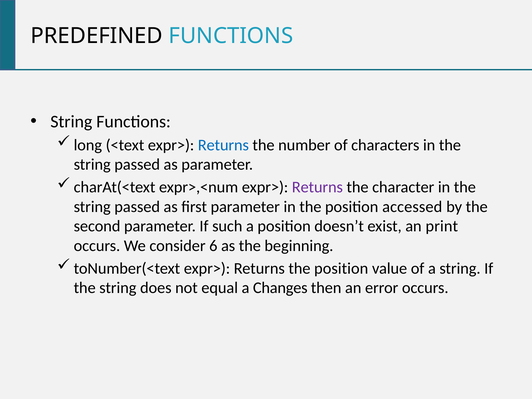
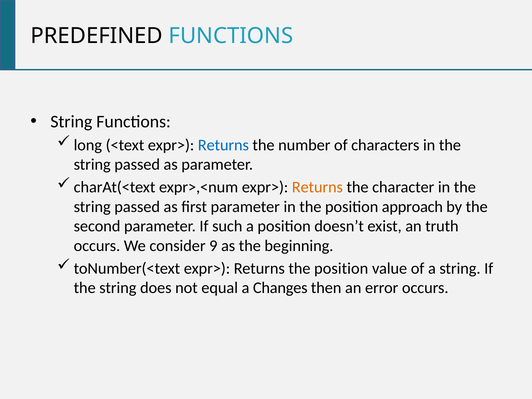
Returns colour: purple -> orange (317, 187)
accessed: accessed -> approach (412, 207)
print: print -> truth (442, 226)
6: 6 -> 9 (213, 246)
